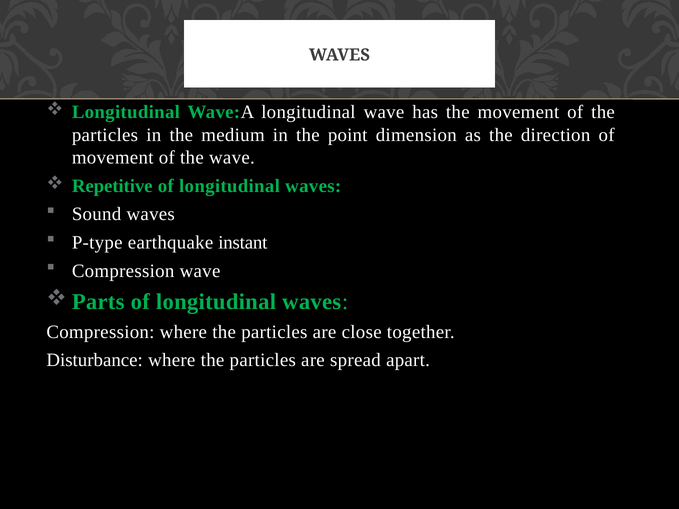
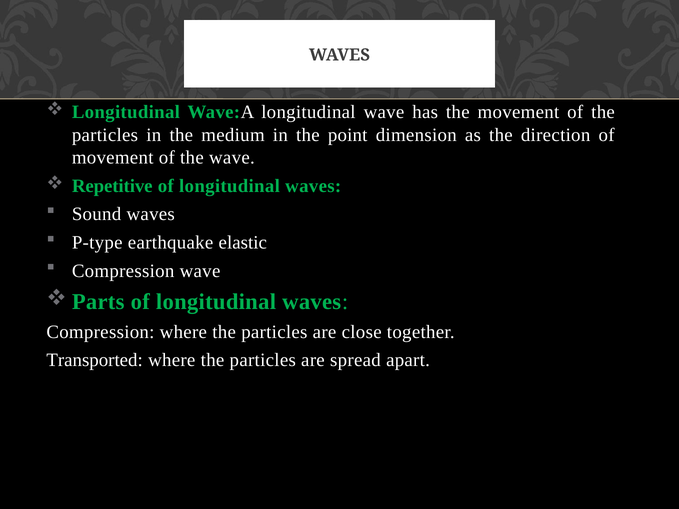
instant: instant -> elastic (243, 243)
Disturbance: Disturbance -> Transported (95, 360)
